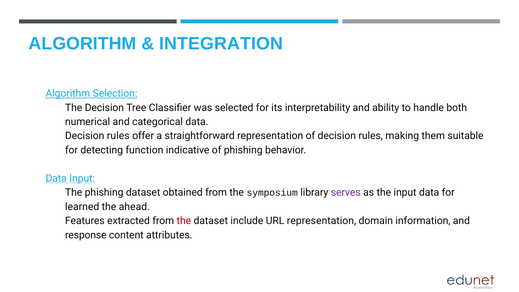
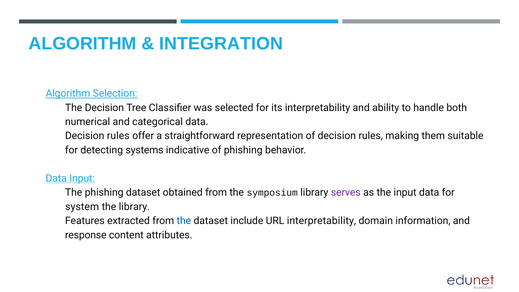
function: function -> systems (145, 150)
learned: learned -> system (82, 207)
the ahead: ahead -> library (134, 207)
the colour: red -> blue (184, 221)
URL representation: representation -> interpretability (321, 221)
